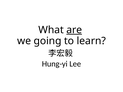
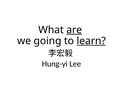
learn underline: none -> present (91, 41)
